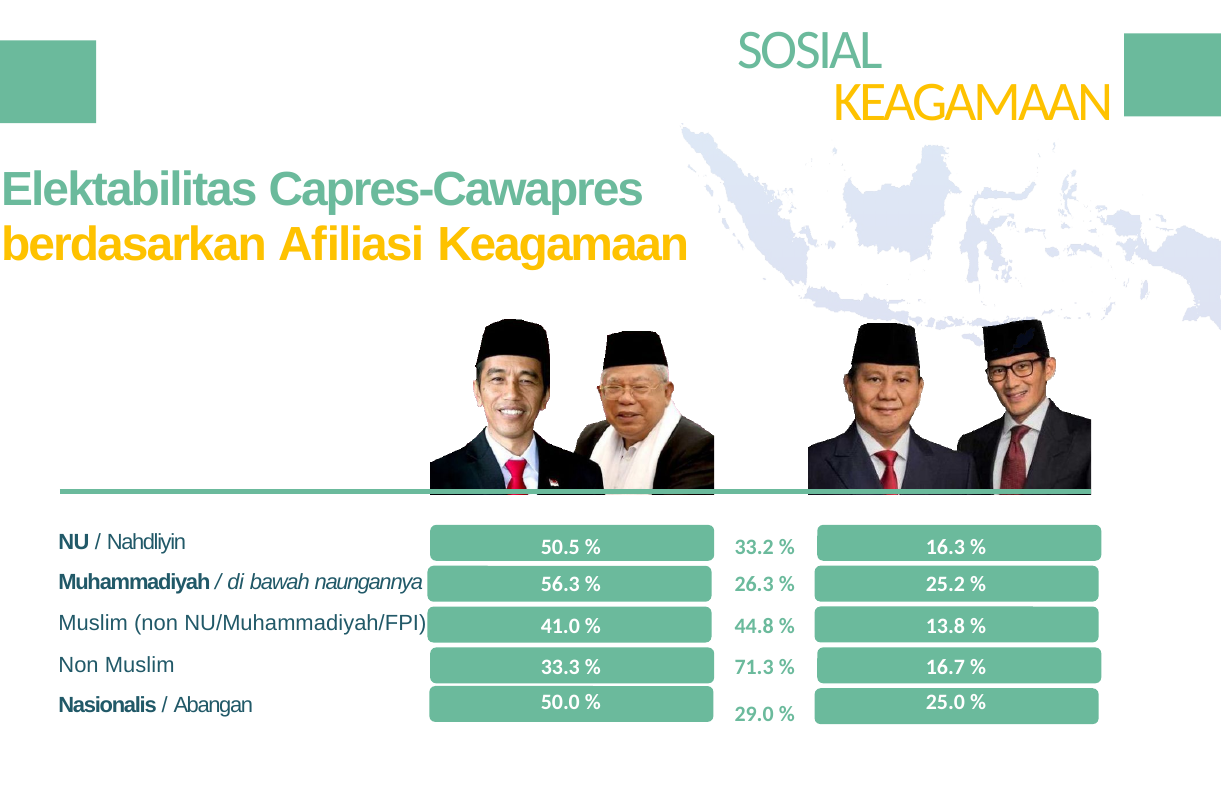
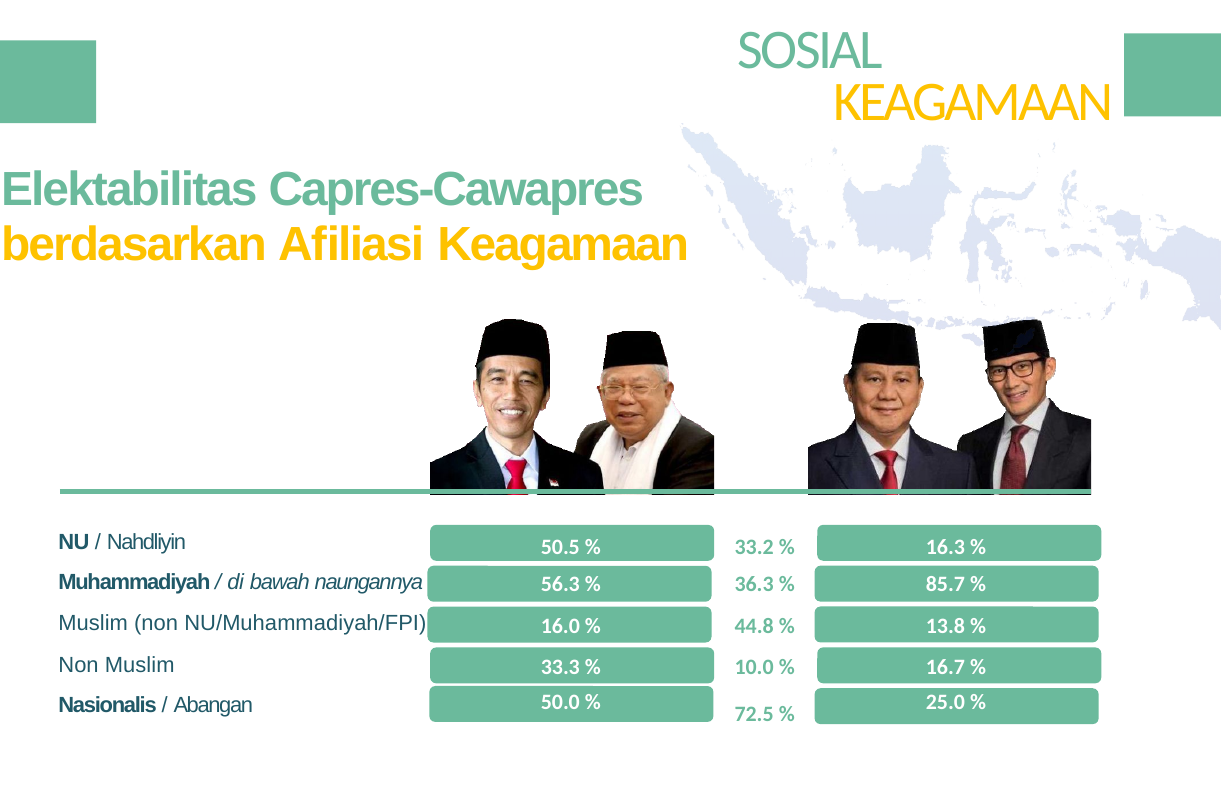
26.3: 26.3 -> 36.3 (754, 585)
25.2: 25.2 -> 85.7 (945, 585)
41.0: 41.0 -> 16.0 (560, 626)
71.3: 71.3 -> 10.0 (754, 667)
29.0: 29.0 -> 72.5 (754, 715)
